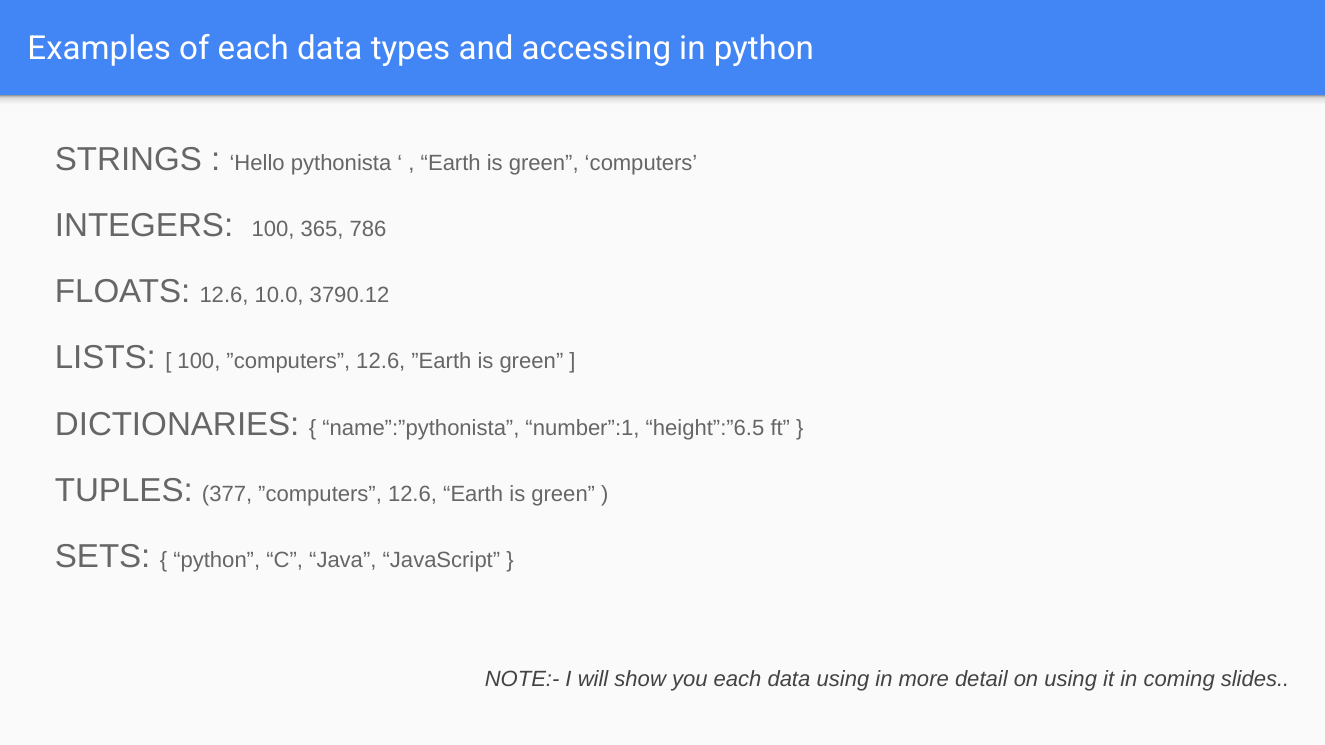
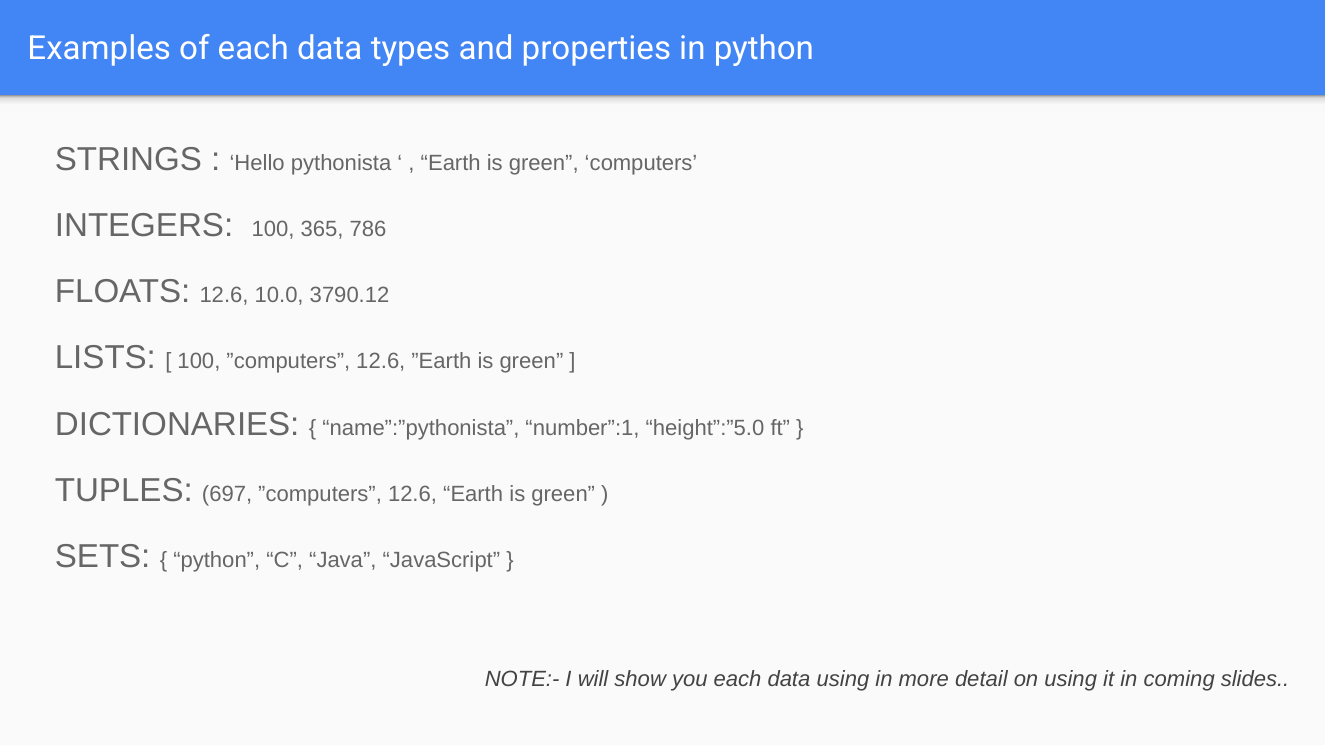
accessing: accessing -> properties (596, 48)
height”:”6.5: height”:”6.5 -> height”:”5.0 (705, 428)
377: 377 -> 697 (227, 494)
